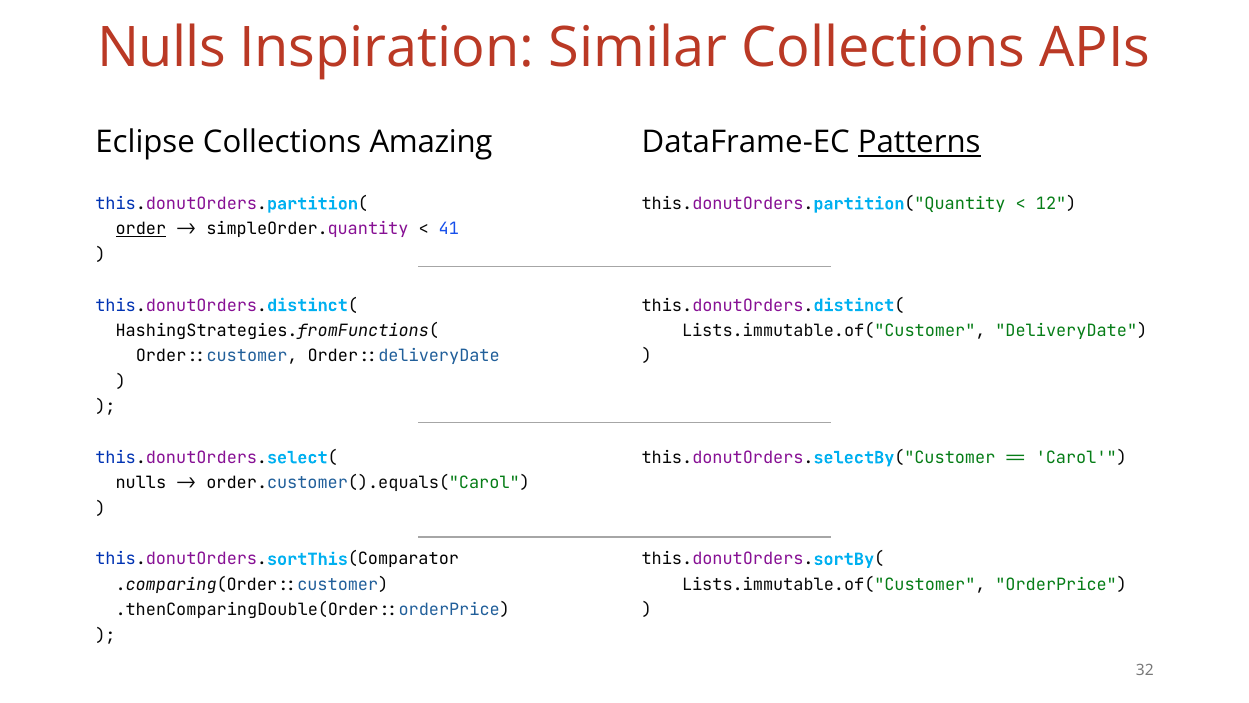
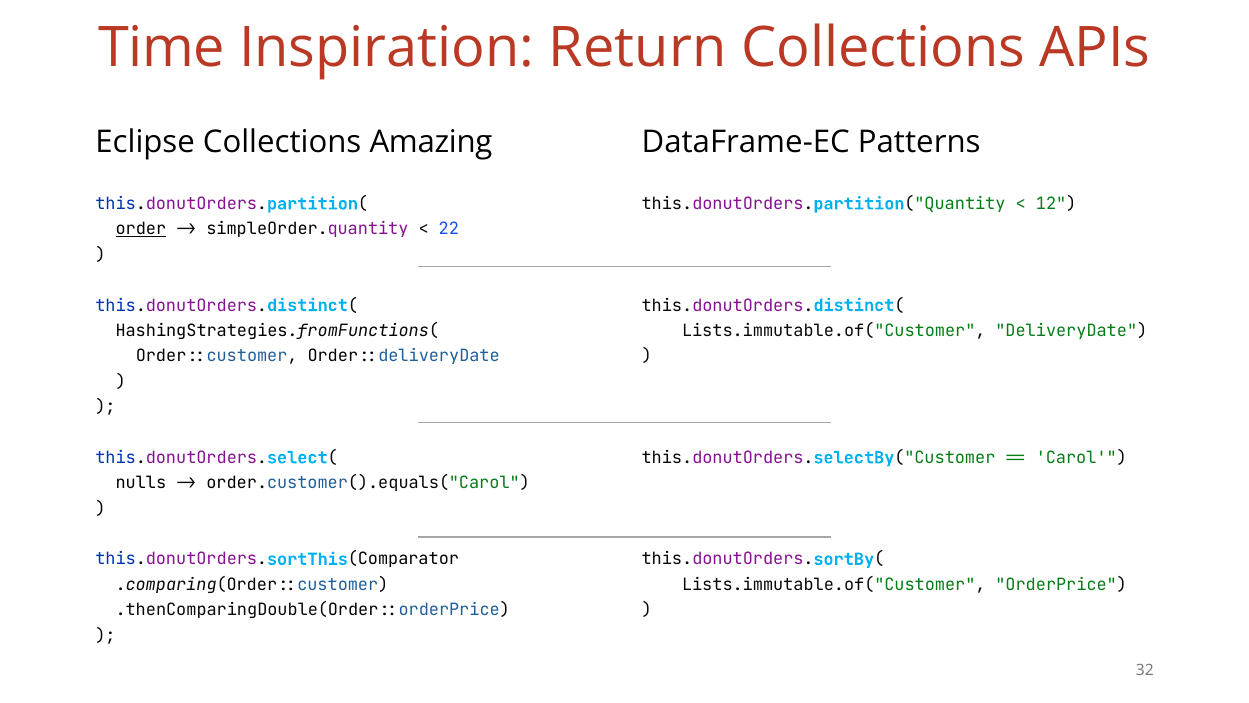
Nulls: Nulls -> Time (162, 48)
Similar: Similar -> Return (638, 48)
Patterns underline: present -> none (919, 142)
41: 41 -> 22 (449, 229)
